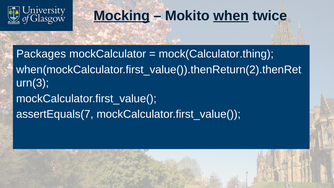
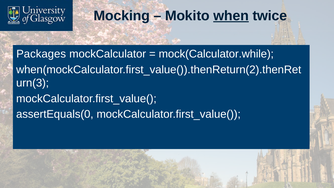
Mocking underline: present -> none (122, 16)
mock(Calculator.thing: mock(Calculator.thing -> mock(Calculator.while (216, 54)
assertEquals(7: assertEquals(7 -> assertEquals(0 (55, 114)
